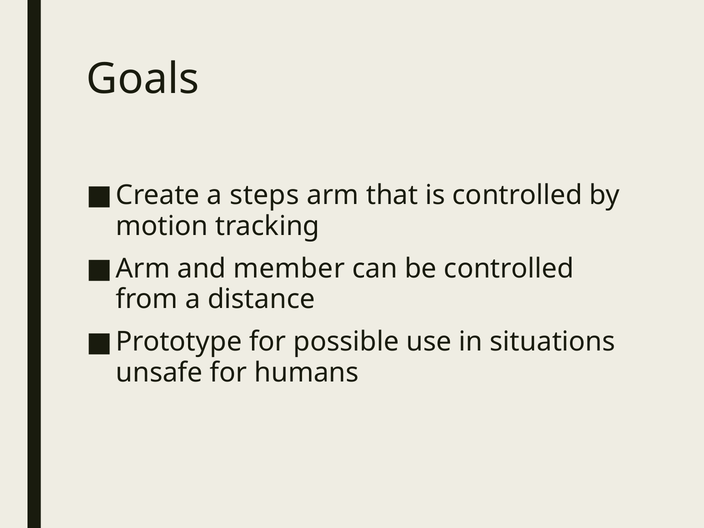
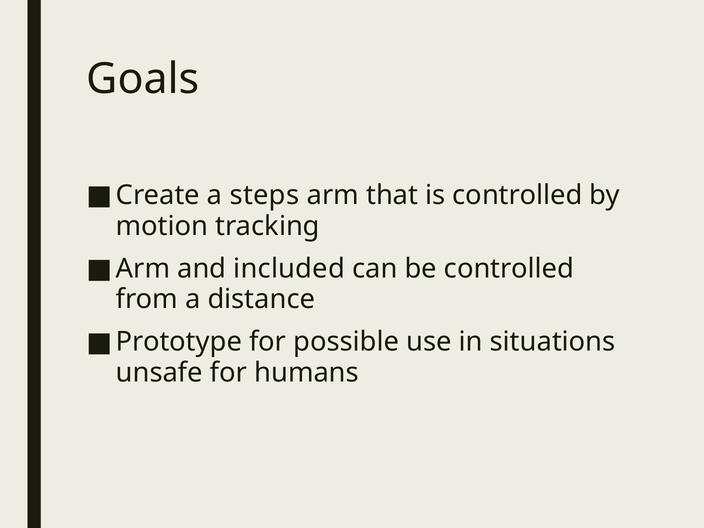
member: member -> included (289, 269)
